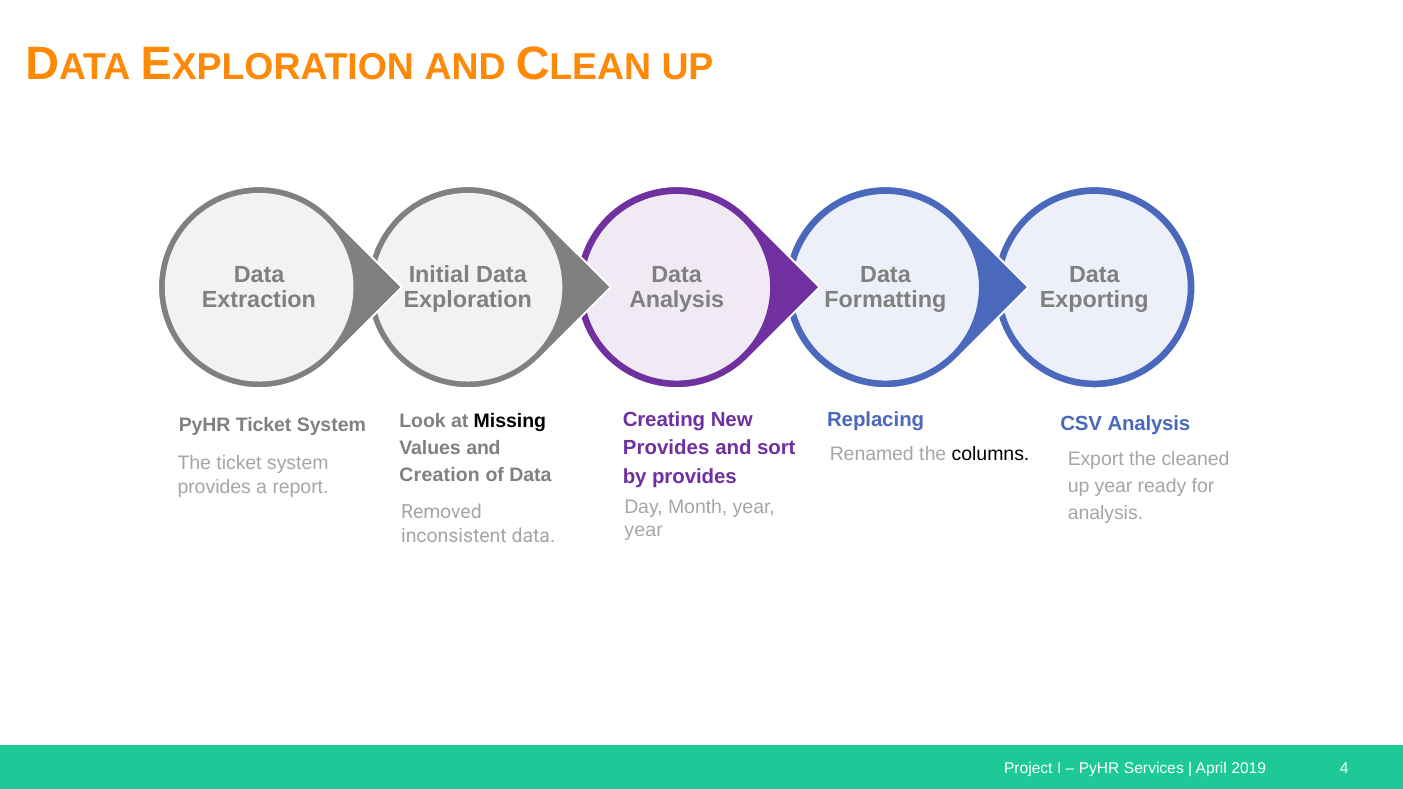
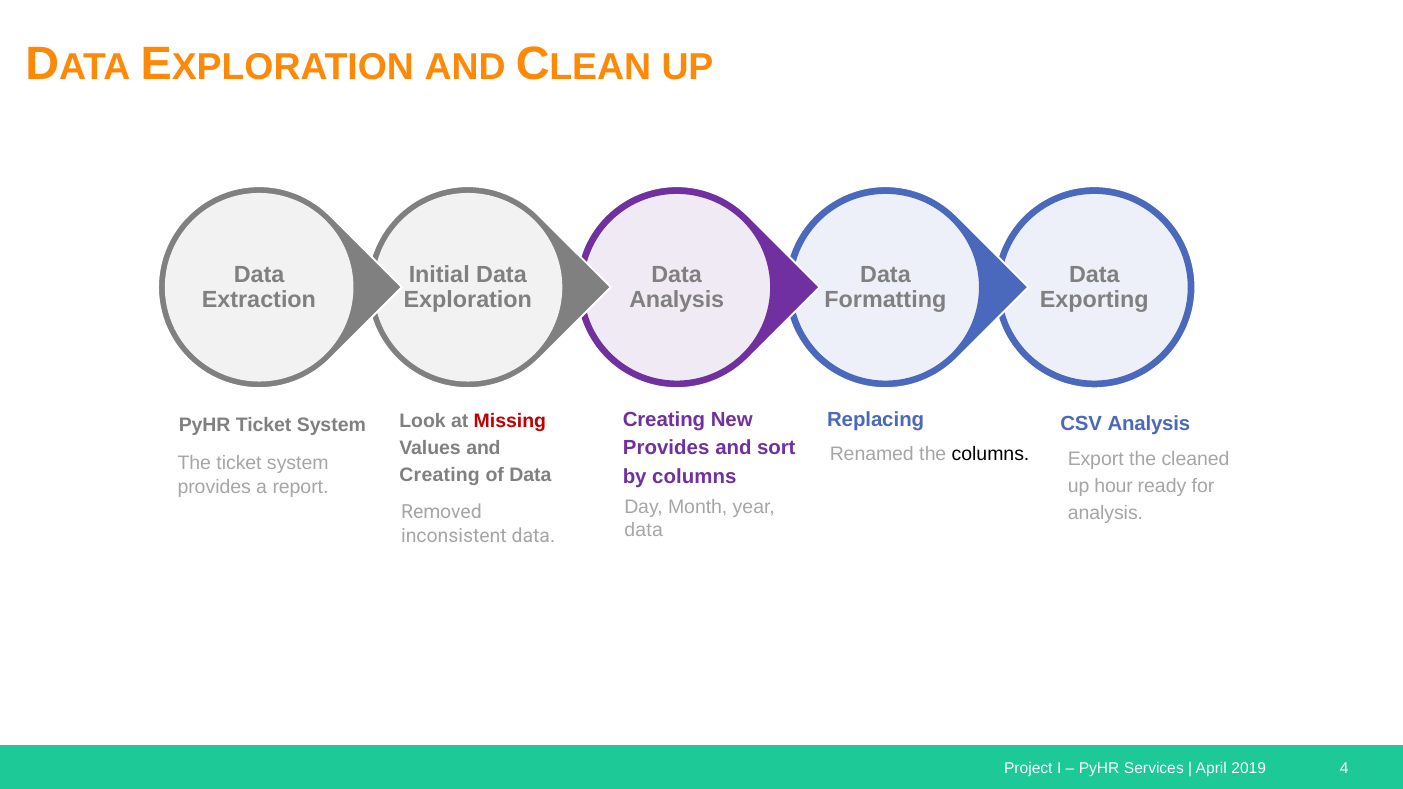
Missing colour: black -> red (510, 421)
Creation: Creation -> Creating (440, 475)
by provides: provides -> columns (694, 476)
up year: year -> hour (1114, 486)
year: year -> data (644, 530)
